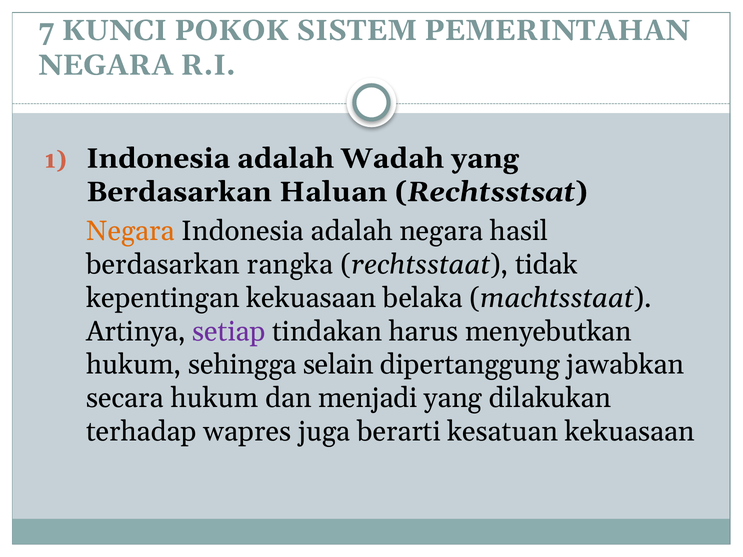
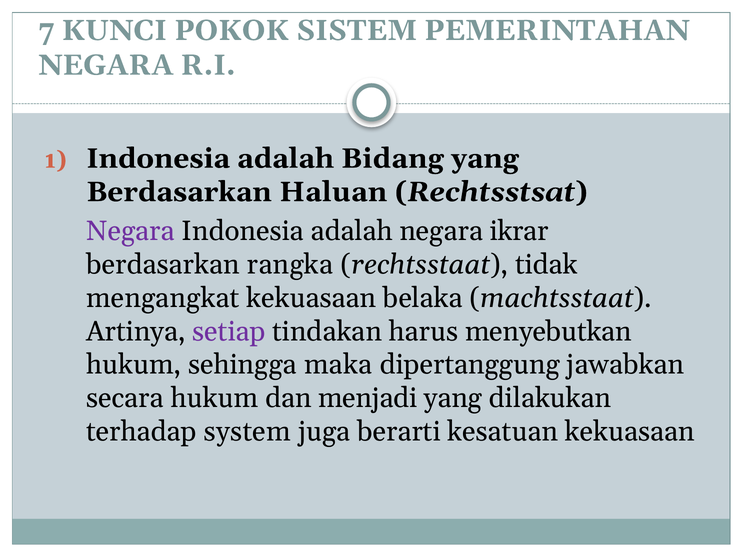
Wadah: Wadah -> Bidang (392, 159)
Negara colour: orange -> purple (130, 231)
hasil: hasil -> ikrar (519, 231)
kepentingan: kepentingan -> mengangkat (163, 298)
selain: selain -> maka (338, 365)
wapres: wapres -> system (247, 432)
